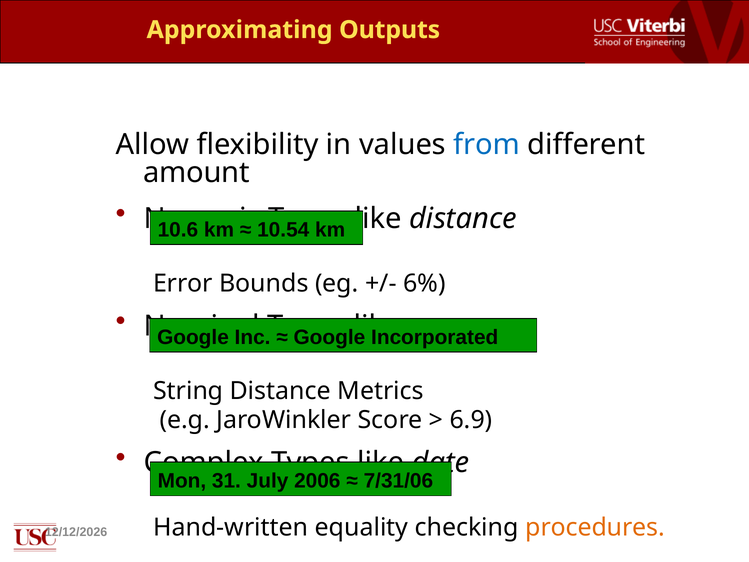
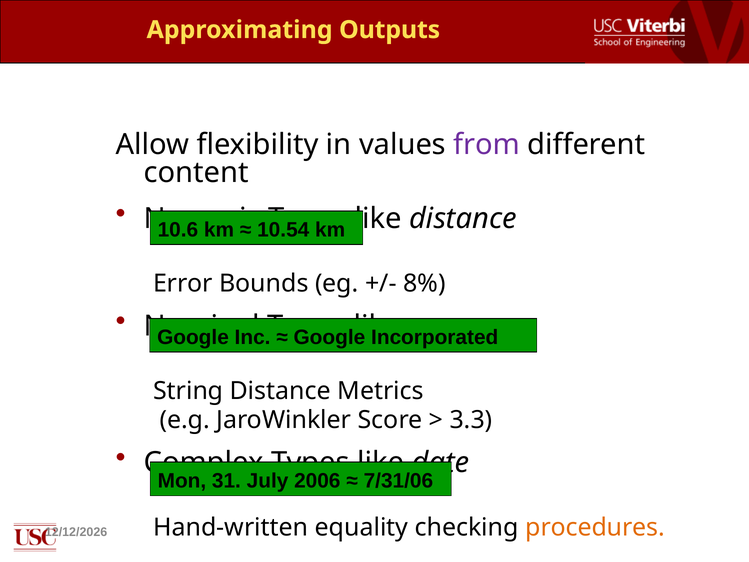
from colour: blue -> purple (487, 145)
amount: amount -> content (196, 173)
6%: 6% -> 8% (424, 283)
6.9: 6.9 -> 3.3 (471, 420)
